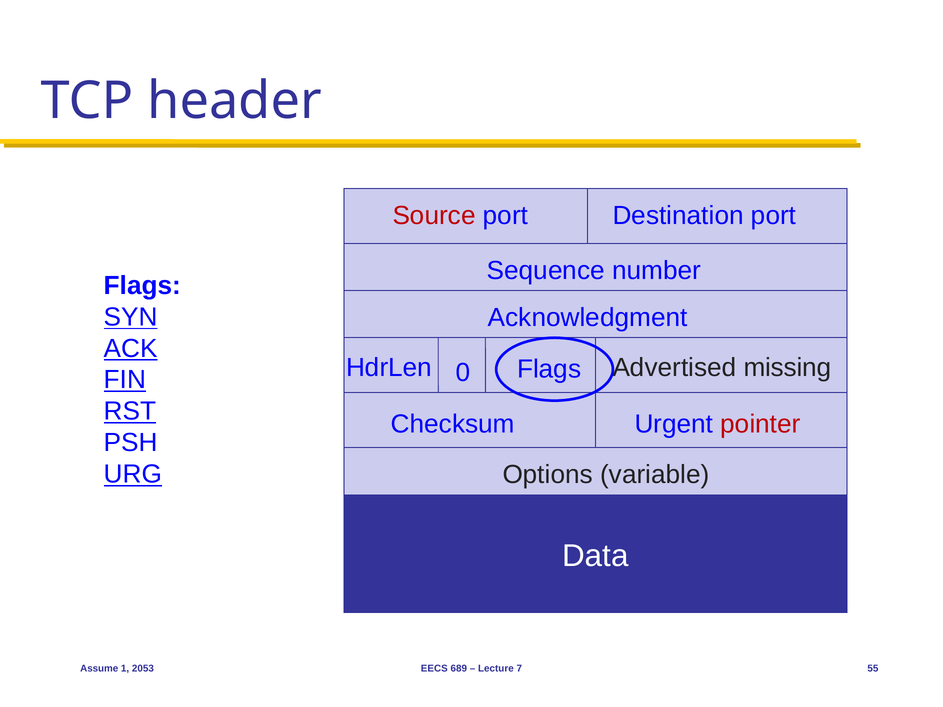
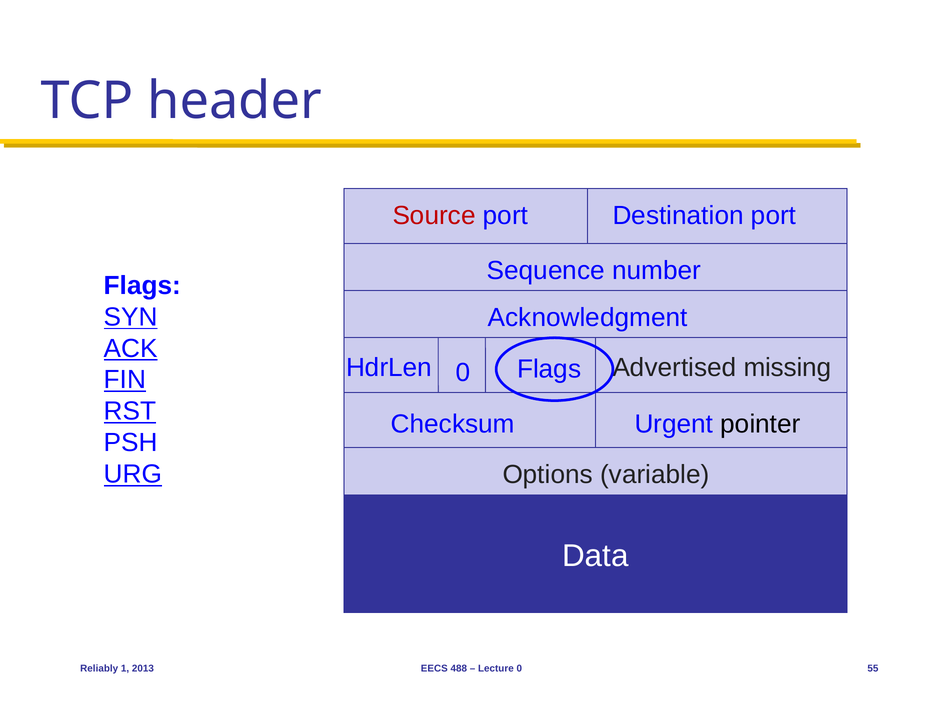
pointer colour: red -> black (760, 424)
Assume: Assume -> Reliably (99, 669)
2053: 2053 -> 2013 (143, 669)
689: 689 -> 488 (459, 669)
Lecture 7: 7 -> 0 (519, 669)
